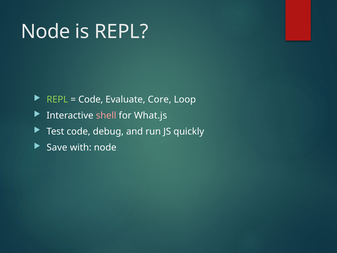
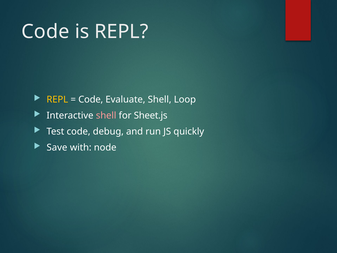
Node: Node -> Code (45, 32)
REPL colour: light green -> yellow (57, 100)
Evaluate Core: Core -> Shell (160, 100)
What.js: What.js -> Sheet.js (151, 115)
